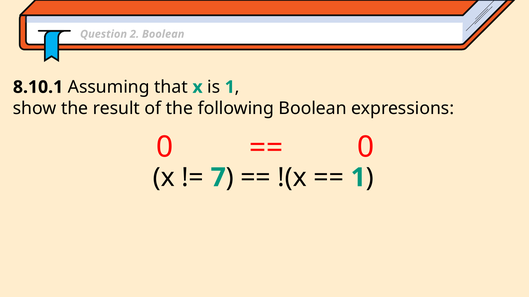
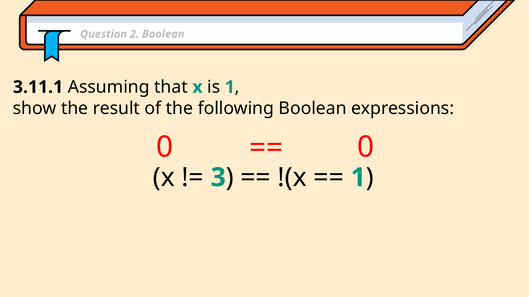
8.10.1: 8.10.1 -> 3.11.1 (38, 87)
7: 7 -> 3 (218, 178)
